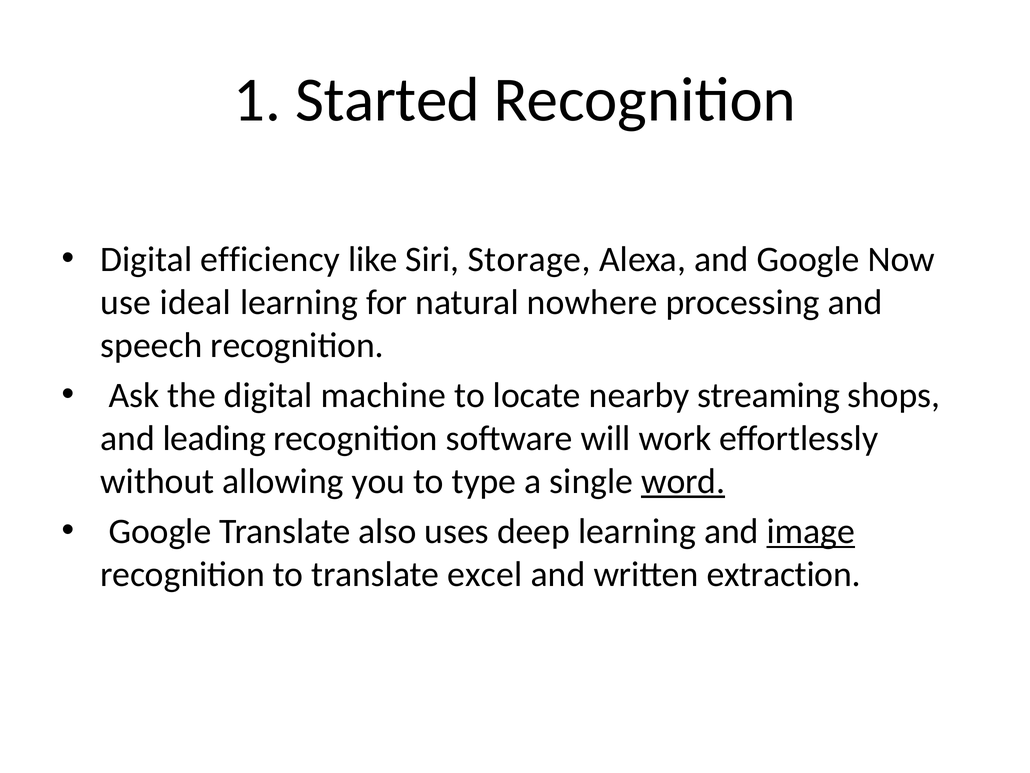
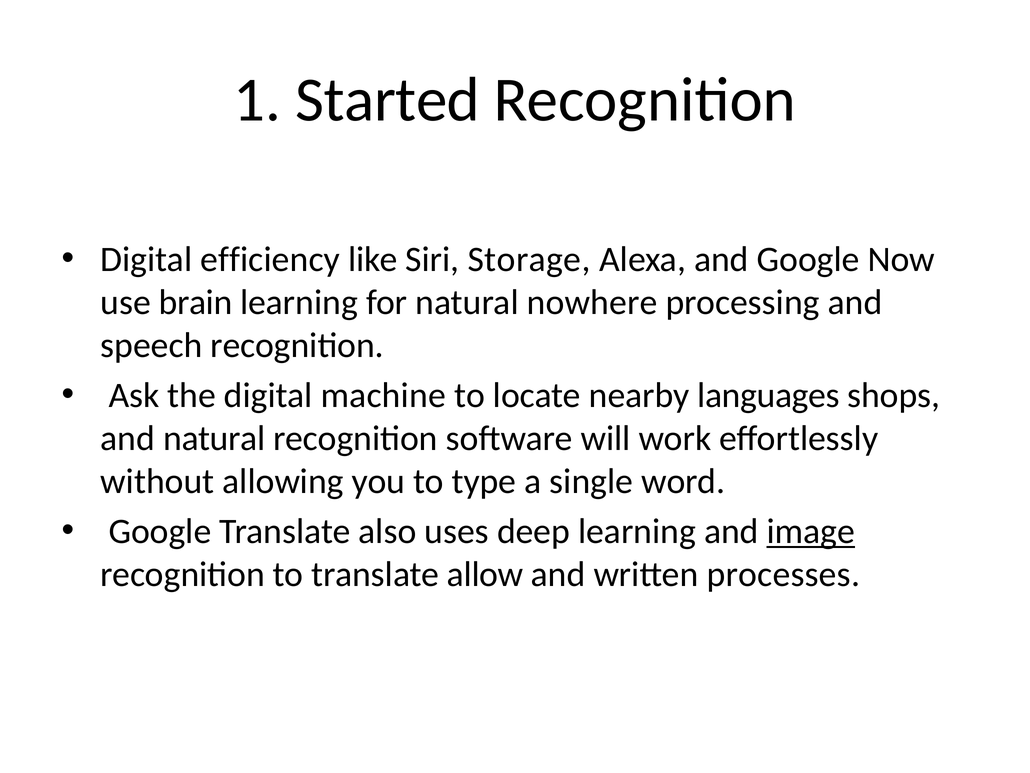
ideal: ideal -> brain (196, 302)
streaming: streaming -> languages (769, 395)
and leading: leading -> natural (214, 438)
word underline: present -> none (683, 481)
excel: excel -> allow (485, 574)
extraction: extraction -> processes (783, 574)
